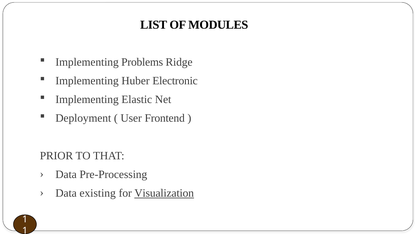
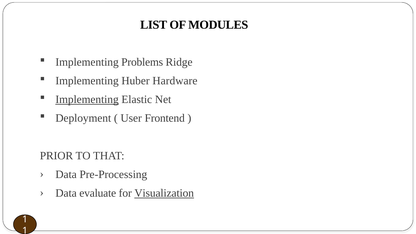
Electronic: Electronic -> Hardware (175, 81)
Implementing underline: none -> present (87, 100)
existing: existing -> evaluate (98, 193)
